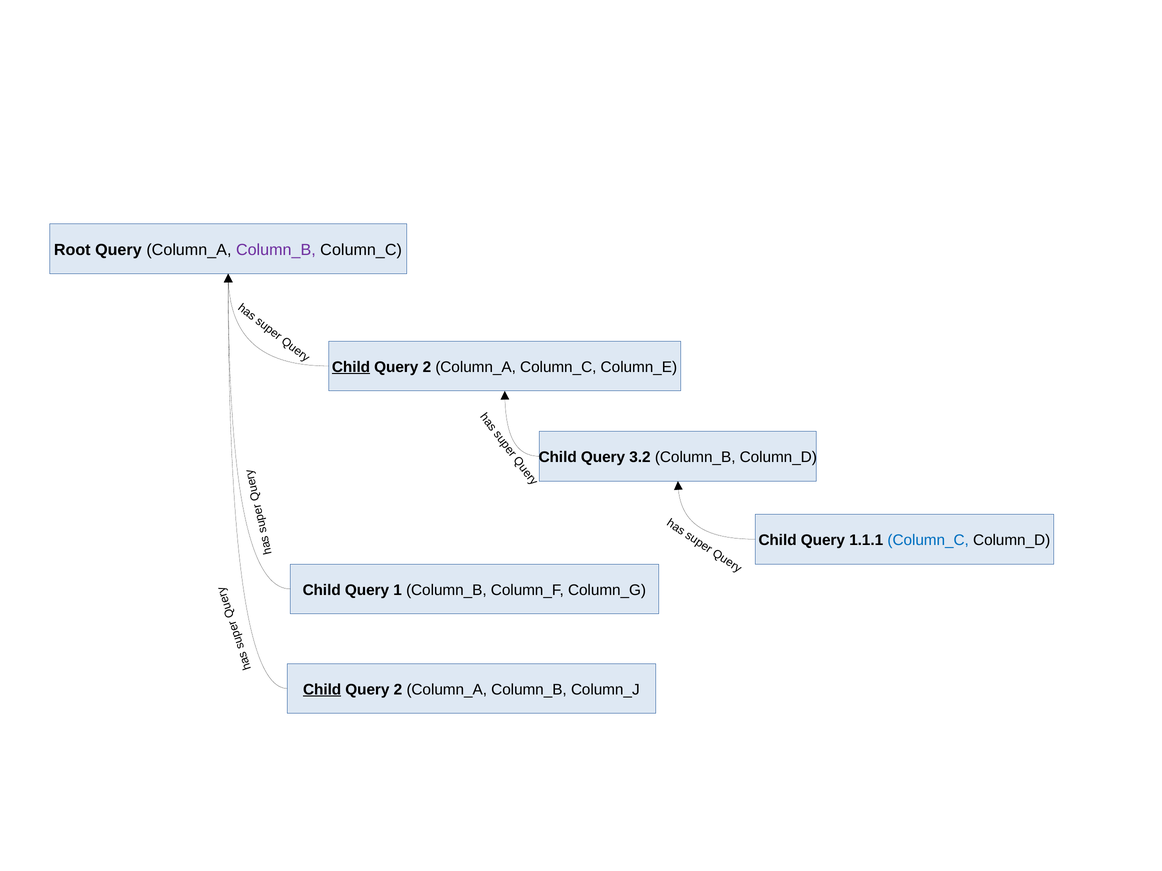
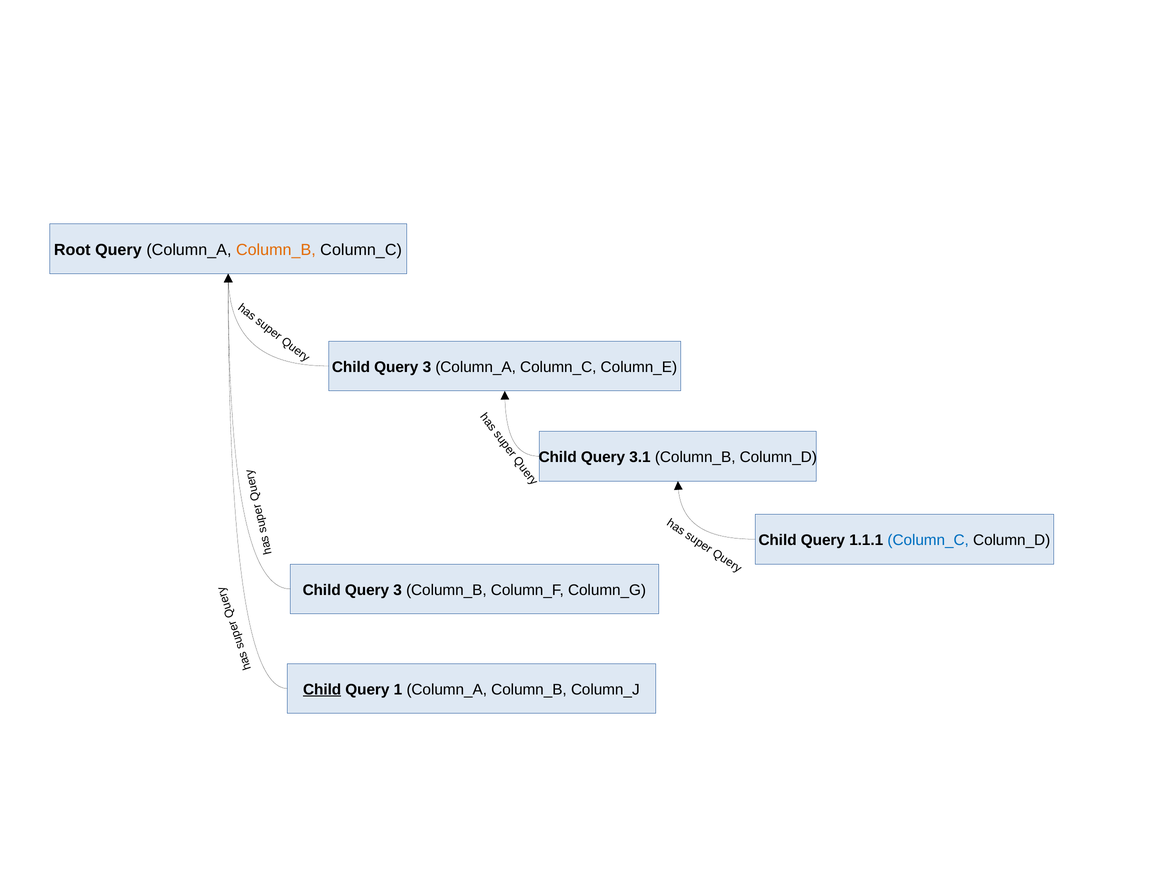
Column_B colour: purple -> orange (276, 250)
Child underline: present -> none (351, 367)
2: 2 -> 3 (427, 367)
3.2: 3.2 -> 3.1 (640, 458)
1: 1 -> 3 (398, 590)
2: 2 -> 1 (398, 690)
